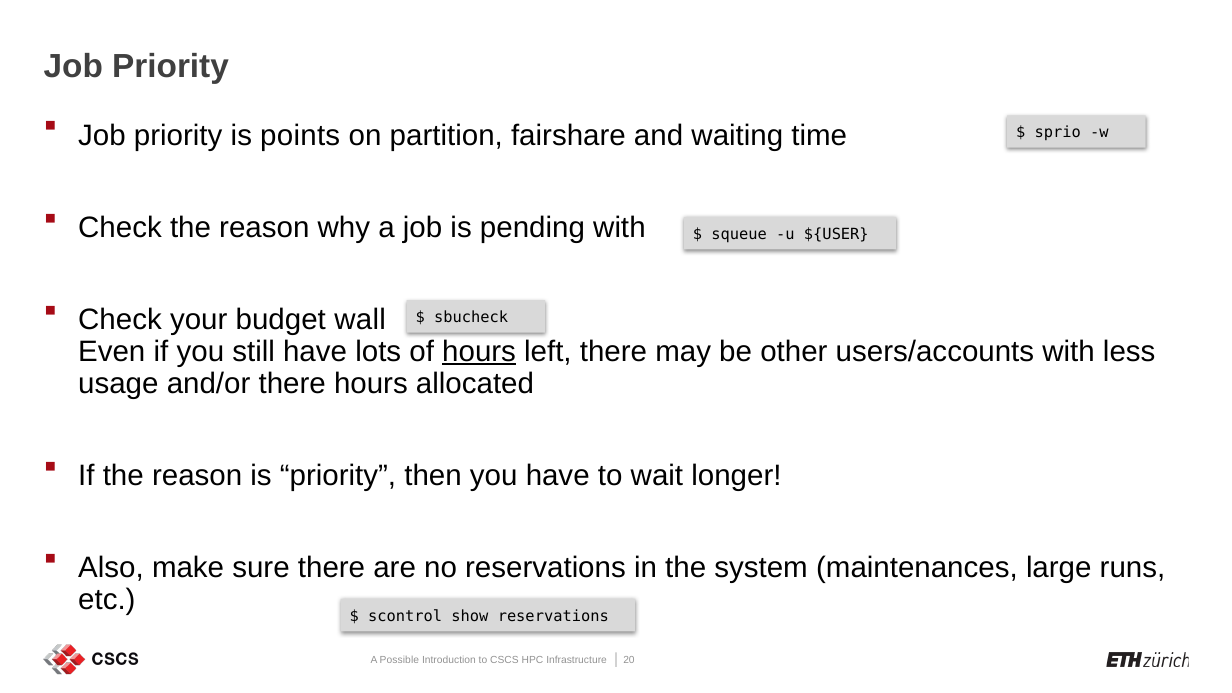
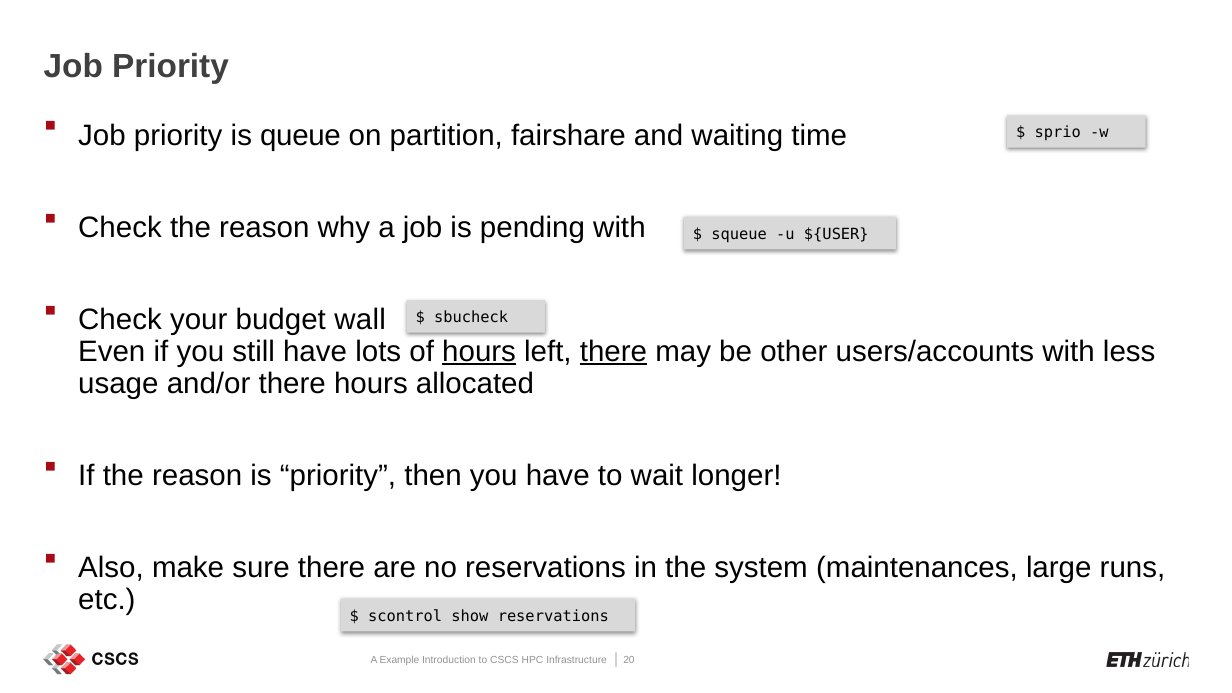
points: points -> queue (300, 135)
there underline: none -> present (613, 352)
Possible: Possible -> Example (399, 660)
